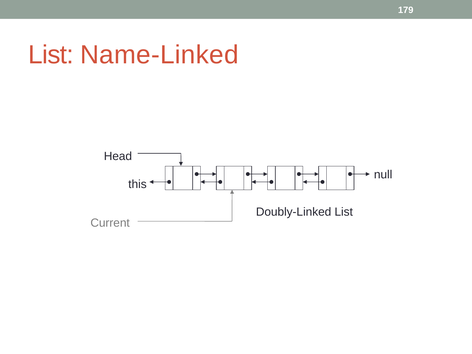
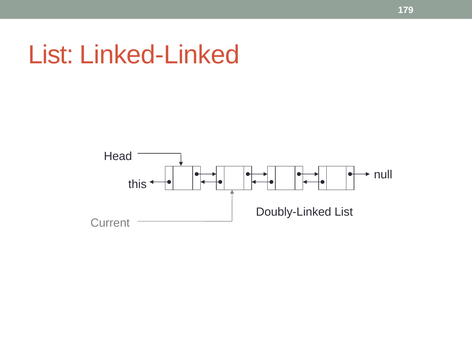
Name-Linked: Name-Linked -> Linked-Linked (160, 55)
